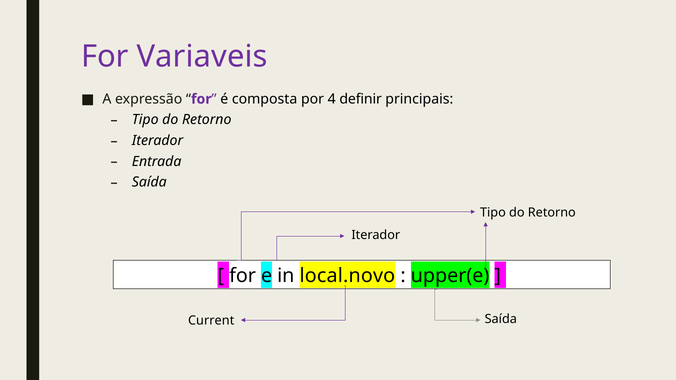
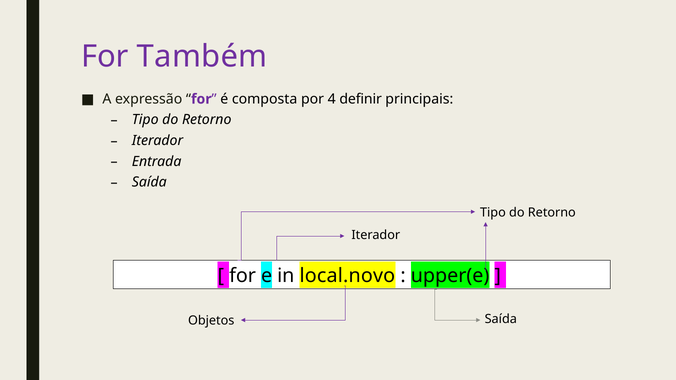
Variaveis: Variaveis -> Também (202, 57)
Current: Current -> Objetos (211, 321)
